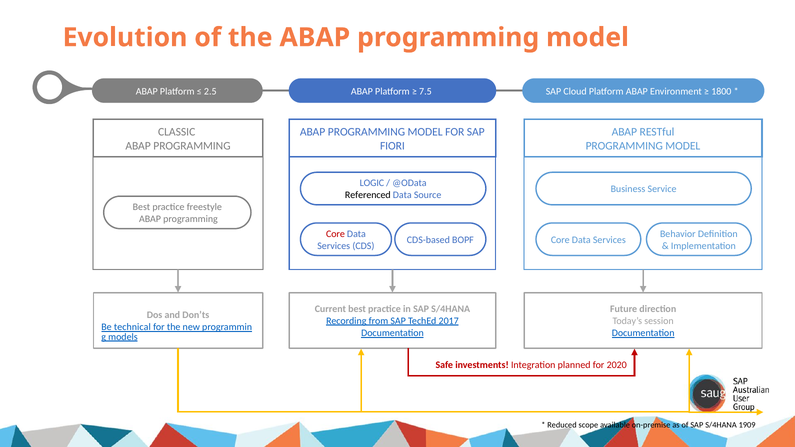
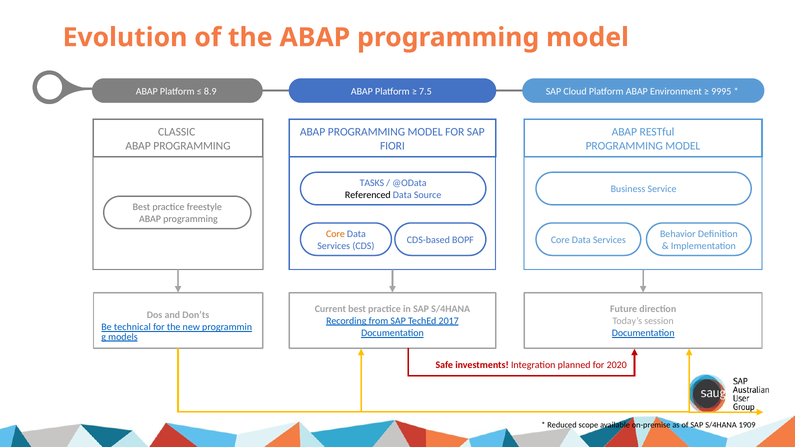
2.5: 2.5 -> 8.9 (210, 91)
1800: 1800 -> 9995 (721, 91)
LOGIC: LOGIC -> TASKS (372, 183)
Core colour: red -> orange (335, 234)
